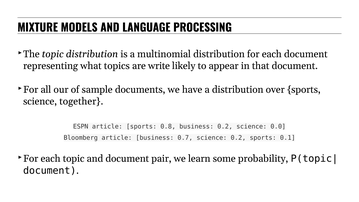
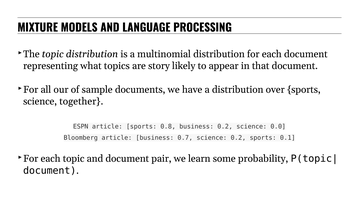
write: write -> story (159, 66)
